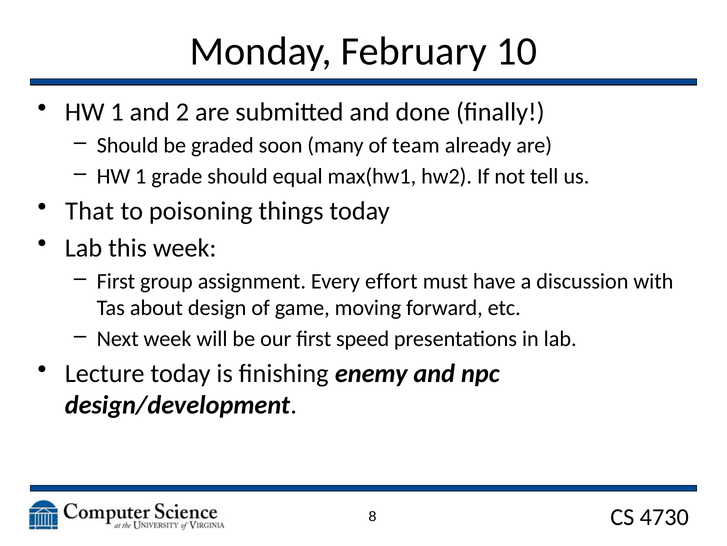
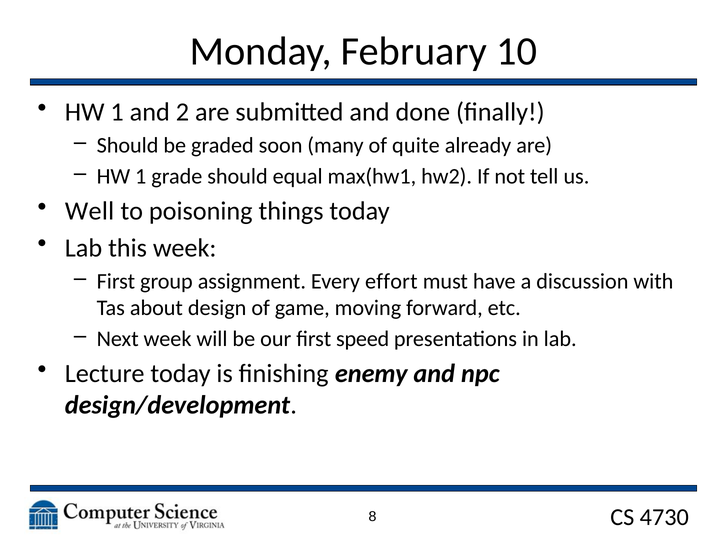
team: team -> quite (416, 145)
That: That -> Well (90, 211)
